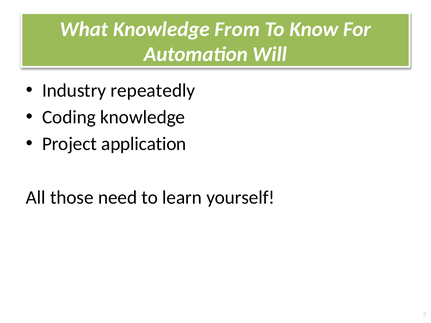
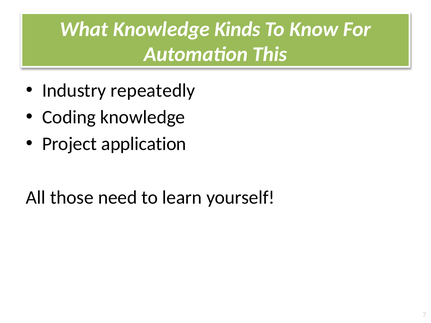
From: From -> Kinds (237, 29)
Will: Will -> This (270, 54)
